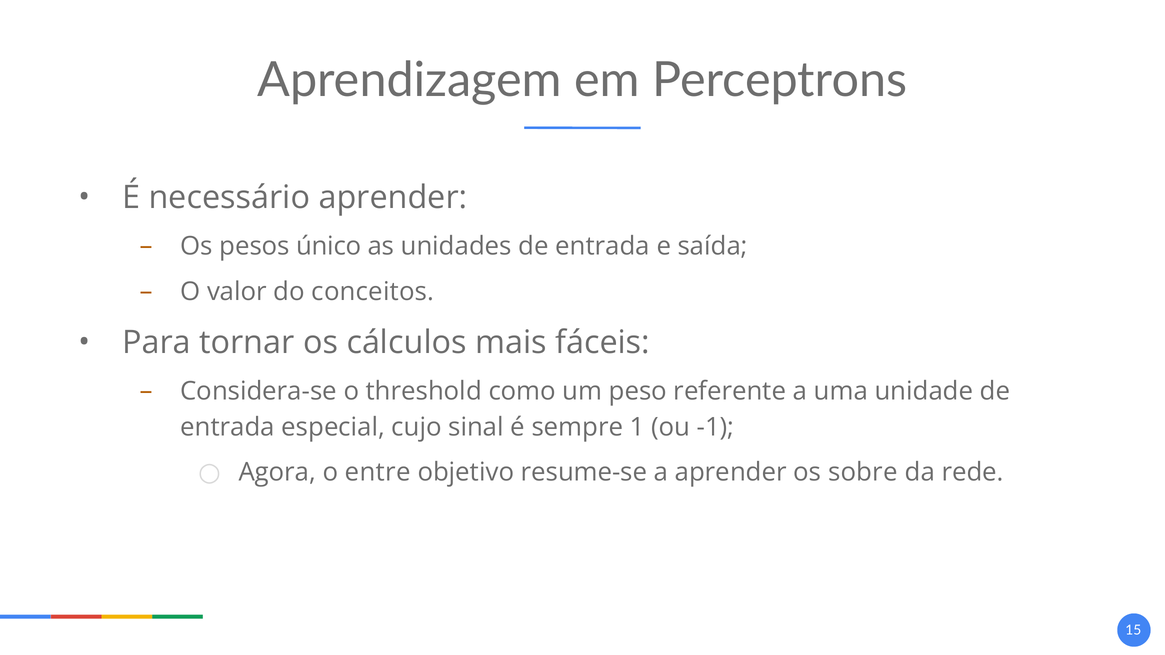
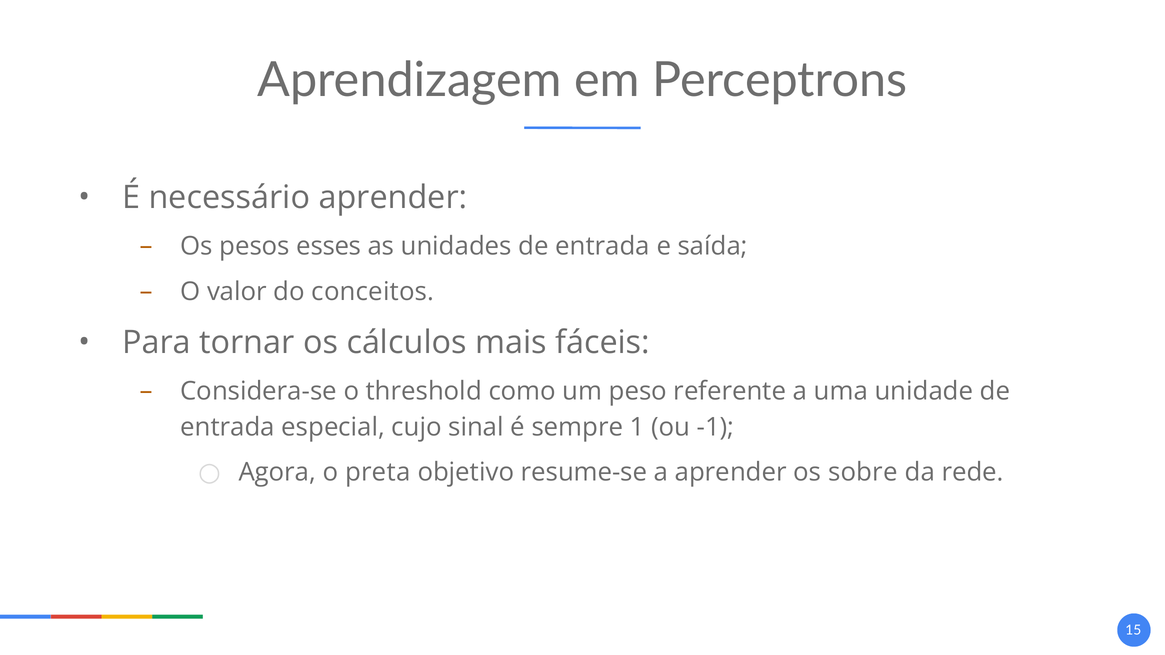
único: único -> esses (329, 246)
entre: entre -> preta (378, 473)
